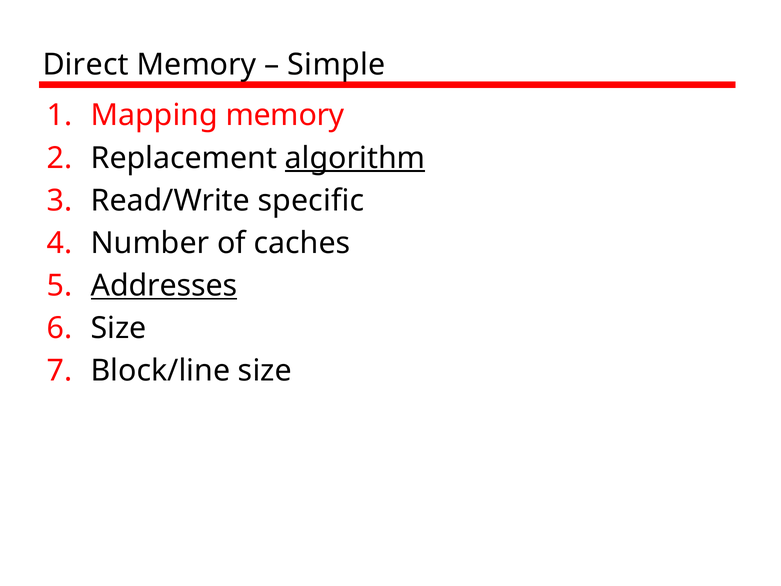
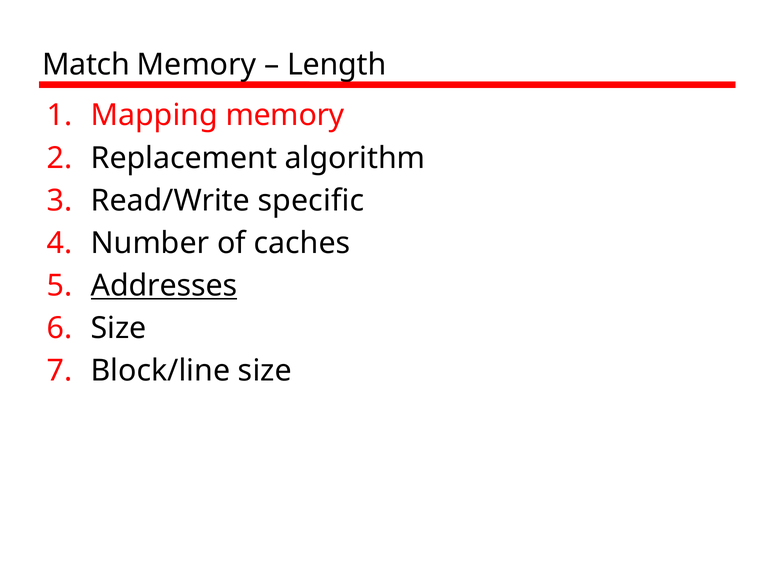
Direct: Direct -> Match (86, 65)
Simple: Simple -> Length (337, 65)
algorithm underline: present -> none (355, 158)
